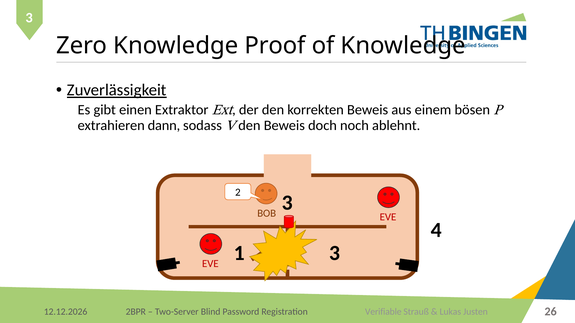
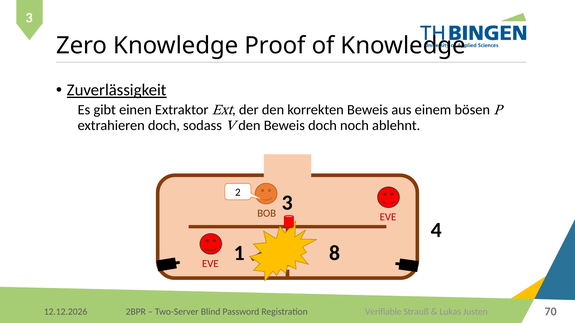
extrahieren dann: dann -> doch (164, 126)
1 3: 3 -> 8 (335, 254)
26: 26 -> 70 (551, 312)
